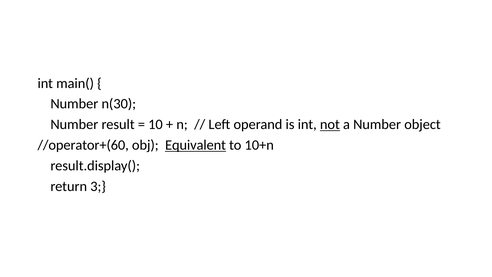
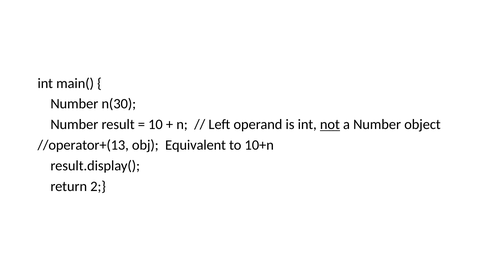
//operator+(60: //operator+(60 -> //operator+(13 (83, 145)
Equivalent underline: present -> none (196, 145)
3: 3 -> 2 (98, 186)
